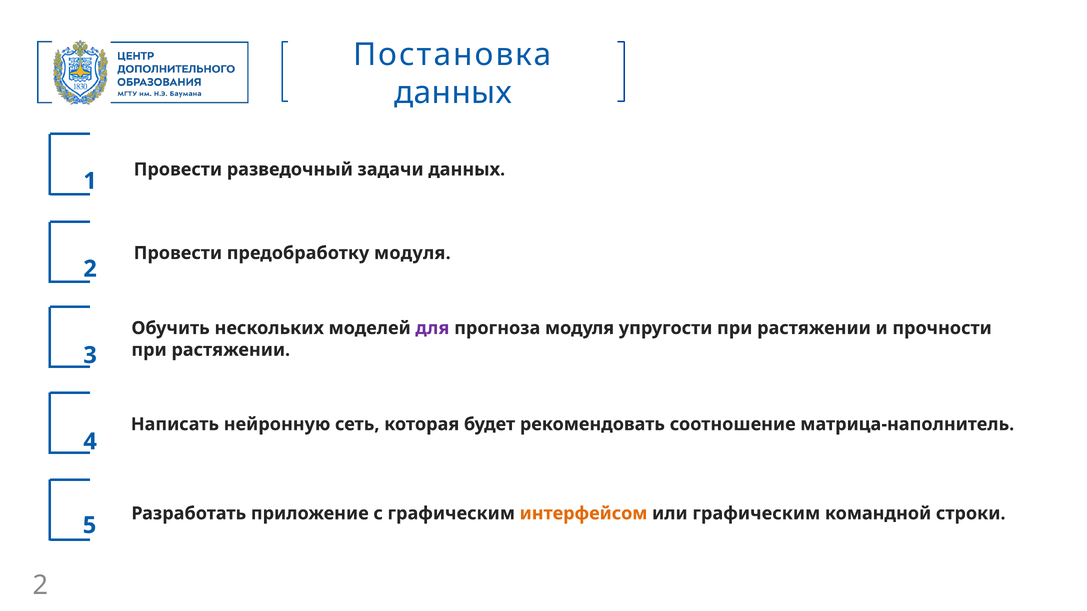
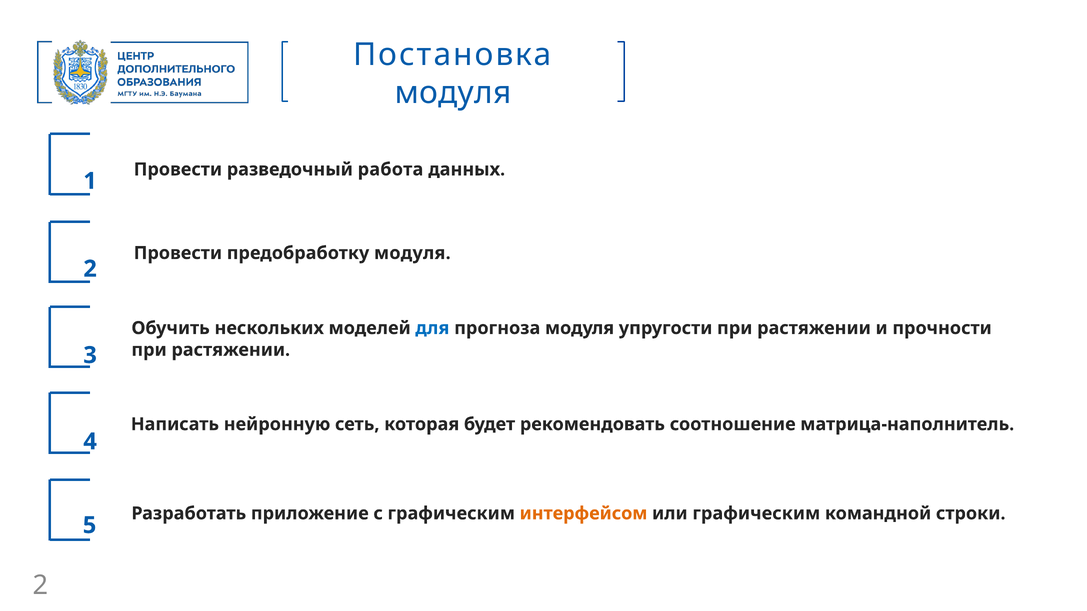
данных: данных -> модуля (453, 93)
задачи: задачи -> работа (390, 170)
для colour: purple -> blue (432, 328)
